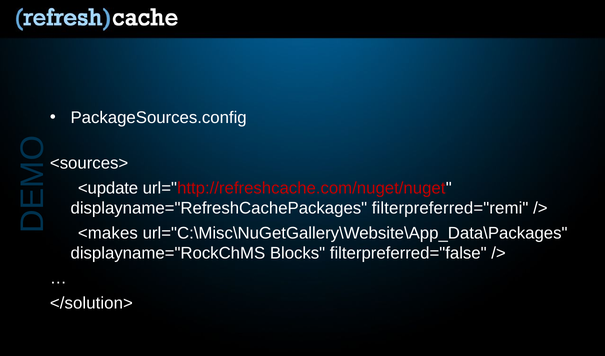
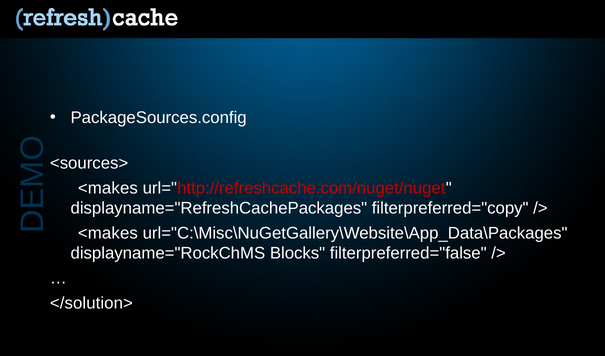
<update: <update -> <makes (108, 188)
filterpreferred="remi: filterpreferred="remi -> filterpreferred="copy (450, 208)
